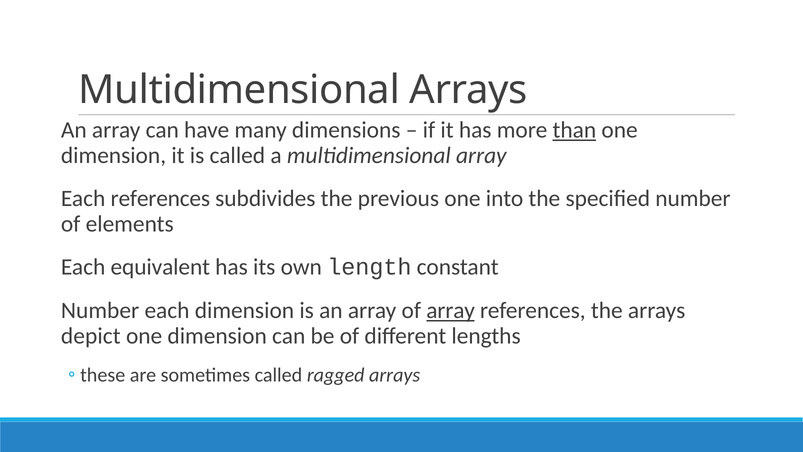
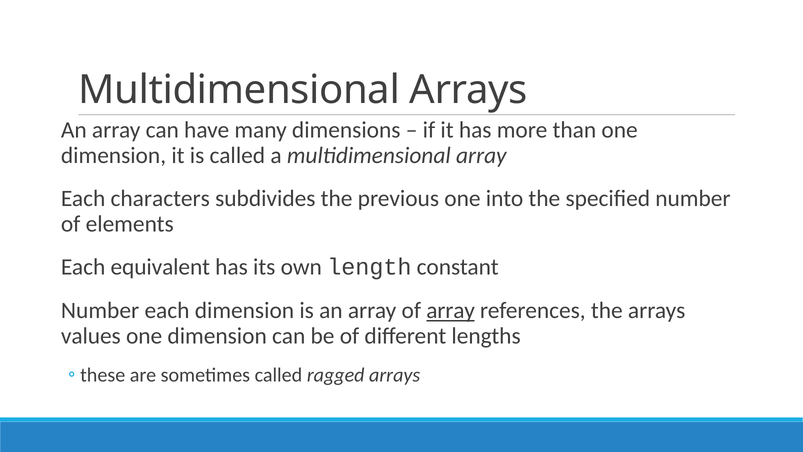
than underline: present -> none (574, 130)
Each references: references -> characters (160, 199)
depict: depict -> values (91, 336)
